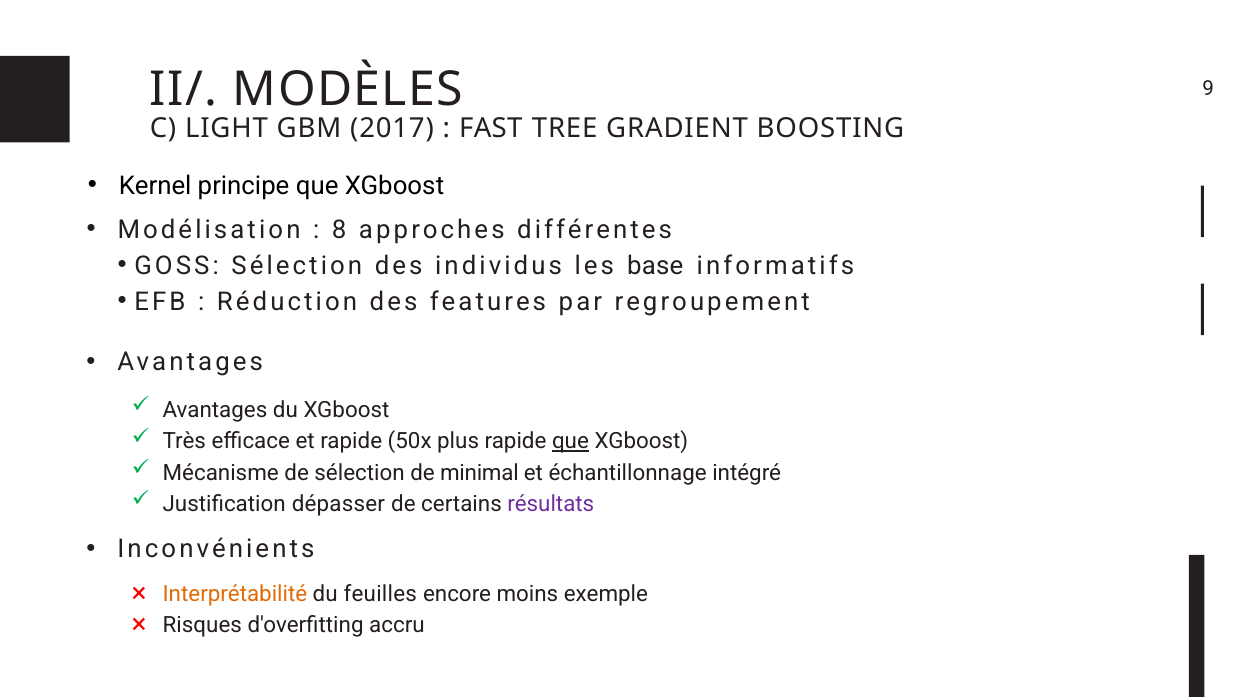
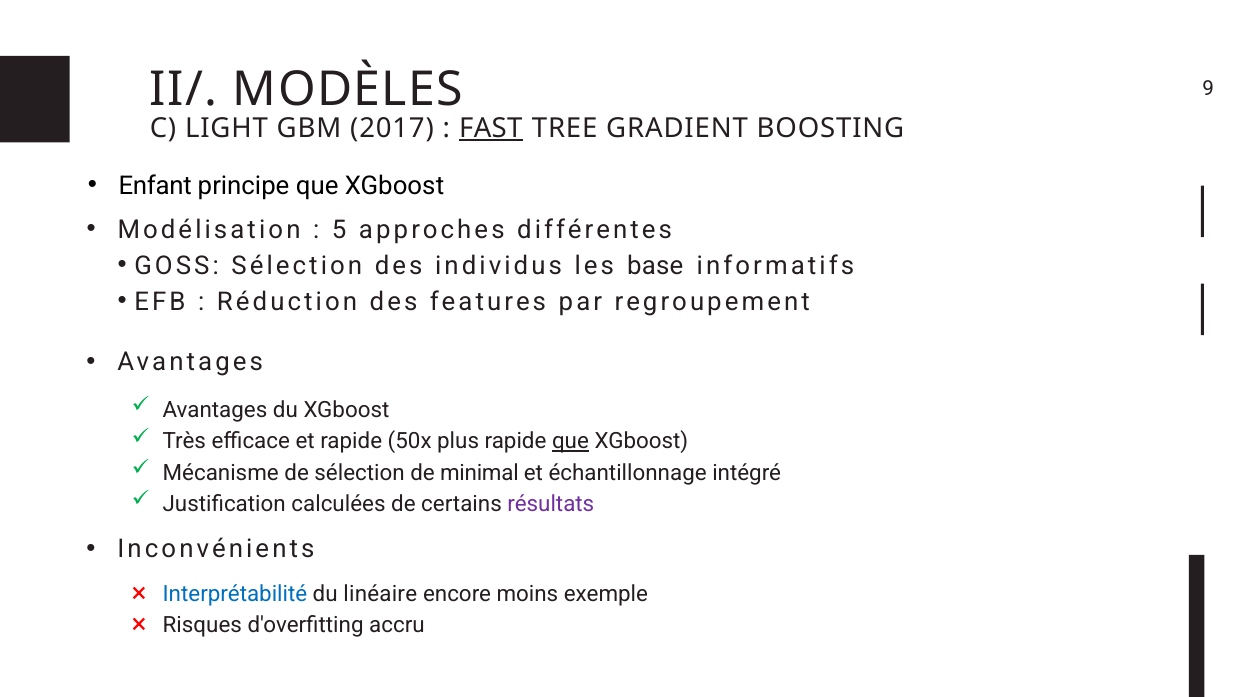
FAST underline: none -> present (491, 128)
Kernel: Kernel -> Enfant (155, 186)
8: 8 -> 5 (339, 230)
dépasser: dépasser -> calculées (338, 504)
Interprétabilité colour: orange -> blue (235, 595)
feuilles: feuilles -> linéaire (380, 595)
